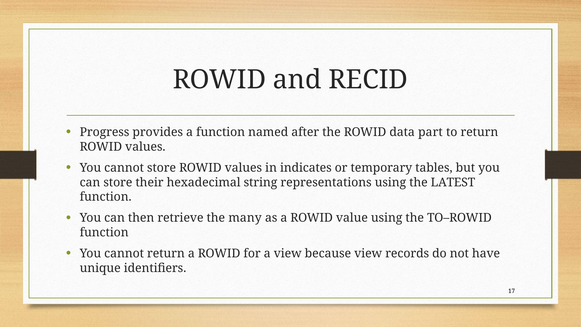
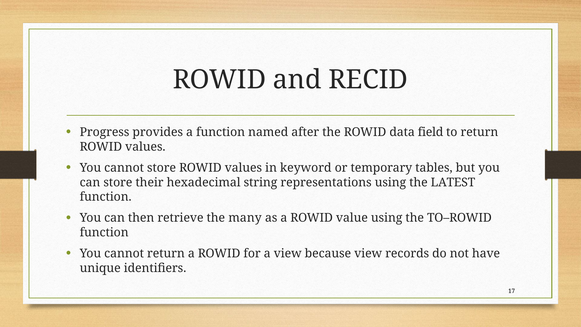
part: part -> field (431, 132)
indicates: indicates -> keyword (306, 168)
